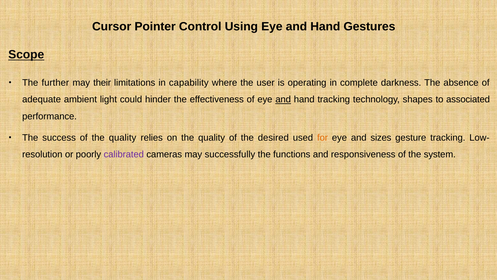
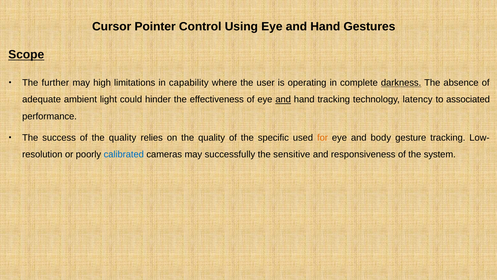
their: their -> high (102, 83)
darkness underline: none -> present (401, 83)
shapes: shapes -> latency (418, 99)
desired: desired -> specific (273, 138)
sizes: sizes -> body (381, 138)
calibrated colour: purple -> blue (124, 154)
functions: functions -> sensitive (292, 154)
